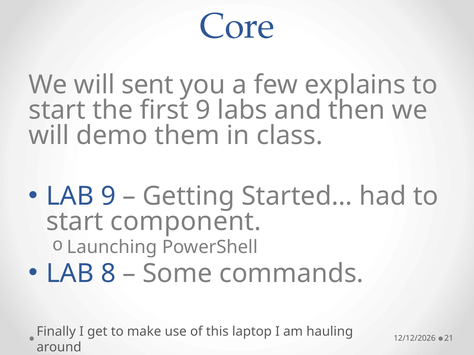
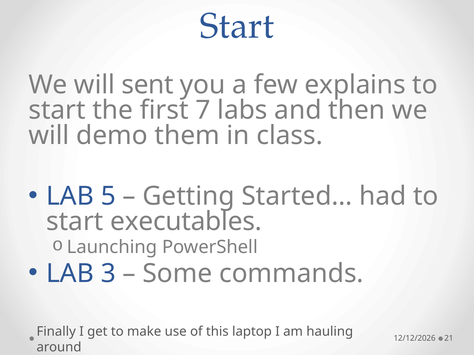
Core: Core -> Start (237, 26)
first 9: 9 -> 7 (203, 110)
LAB 9: 9 -> 5 (108, 197)
component: component -> executables (186, 222)
8: 8 -> 3 (108, 274)
